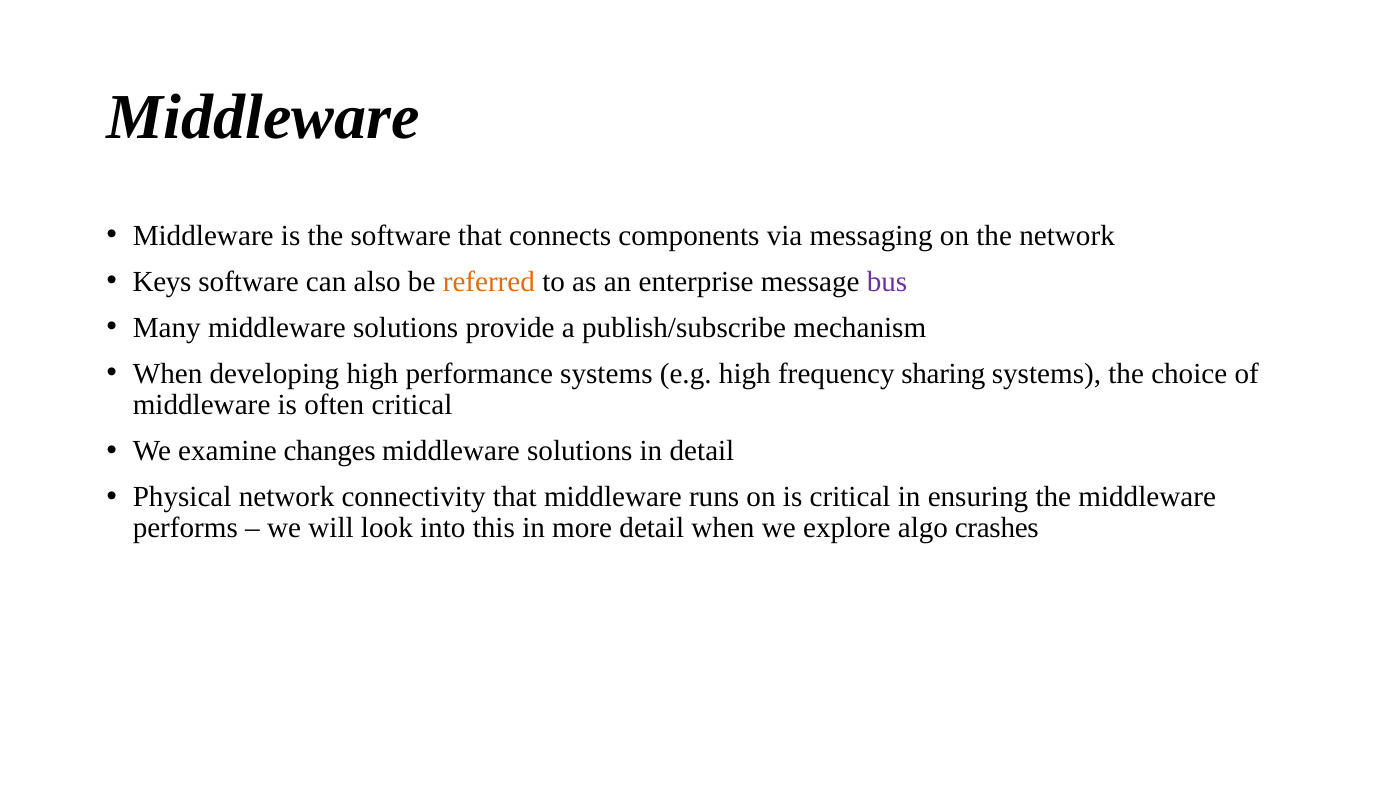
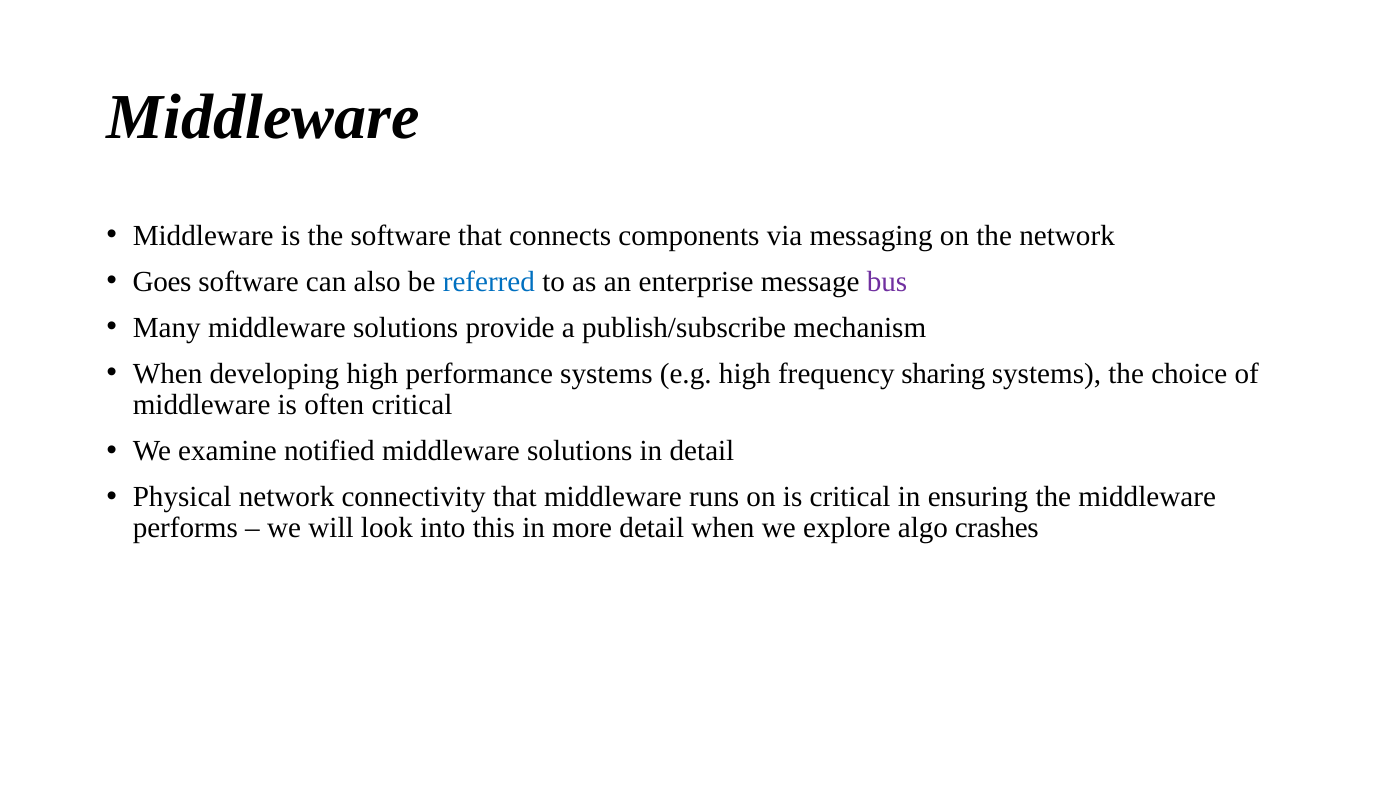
Keys: Keys -> Goes (162, 282)
referred colour: orange -> blue (489, 282)
changes: changes -> notified (329, 451)
